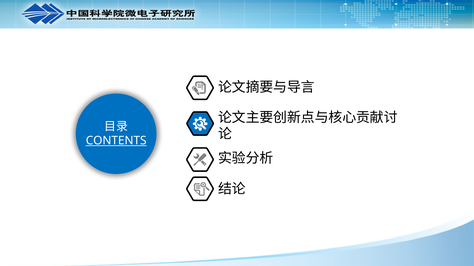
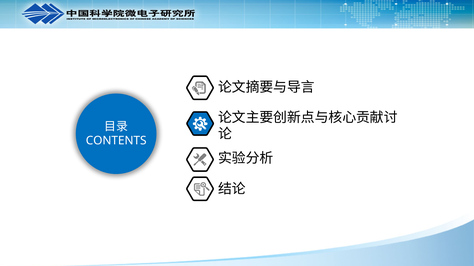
CONTENTS underline: present -> none (116, 141)
